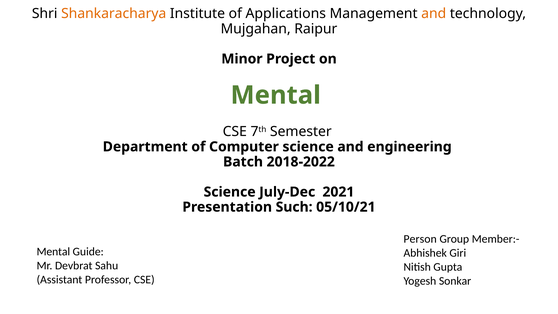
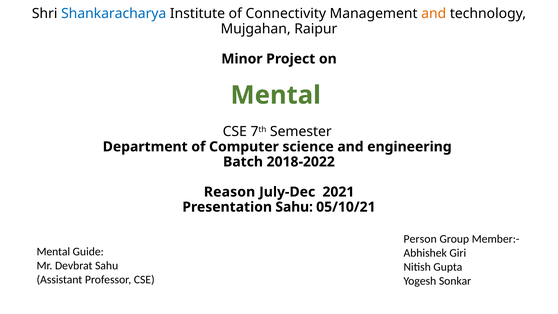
Shankaracharya colour: orange -> blue (114, 14)
Applications: Applications -> Connectivity (286, 14)
Science: Science -> Reason (230, 192)
Presentation Such: Such -> Sahu (294, 207)
